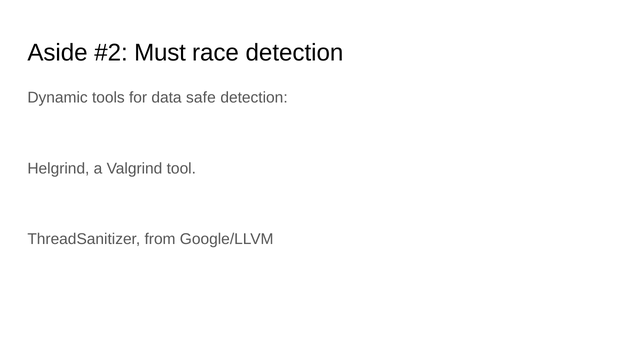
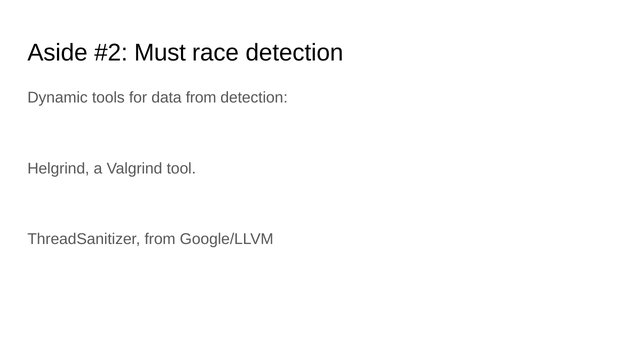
data safe: safe -> from (201, 98)
